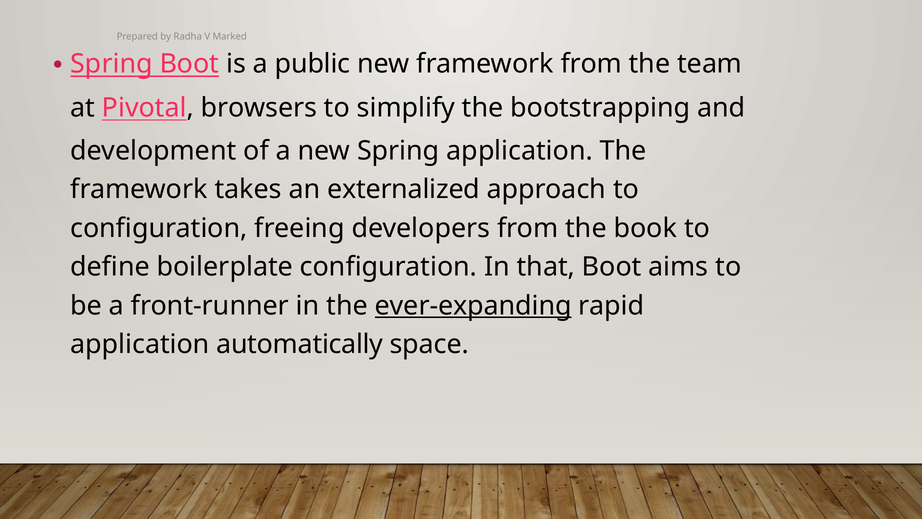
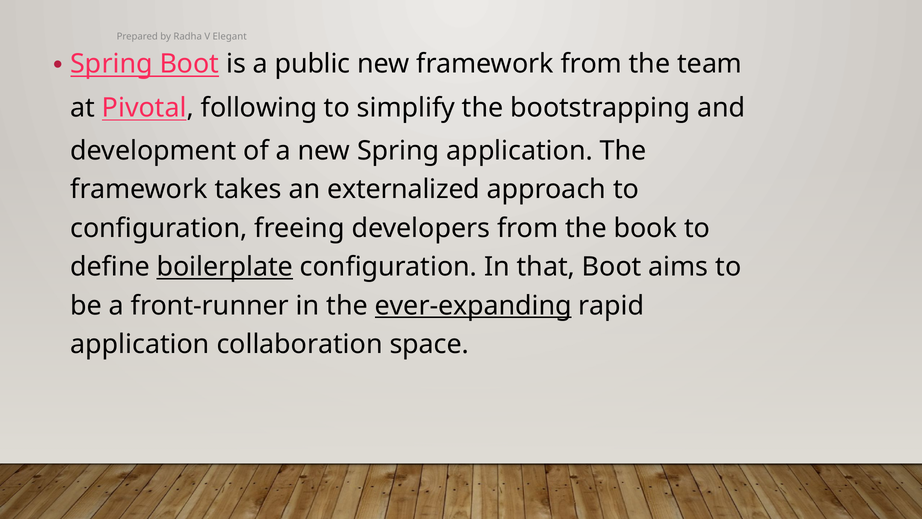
Marked: Marked -> Elegant (230, 37)
browsers: browsers -> following (259, 108)
boilerplate underline: none -> present (225, 267)
automatically: automatically -> collaboration (300, 344)
